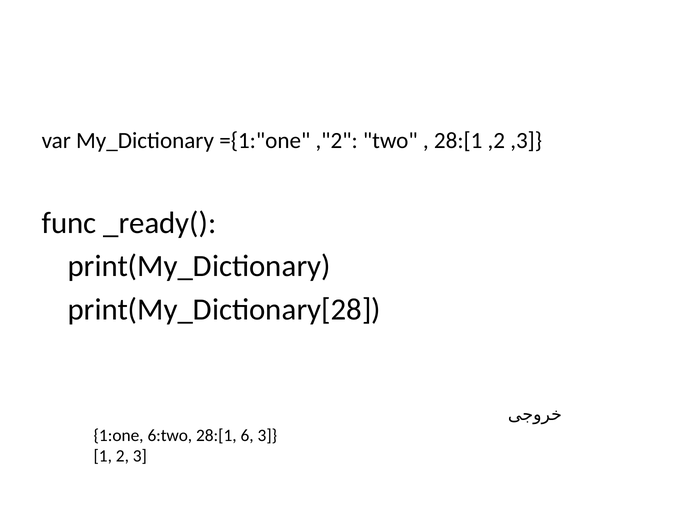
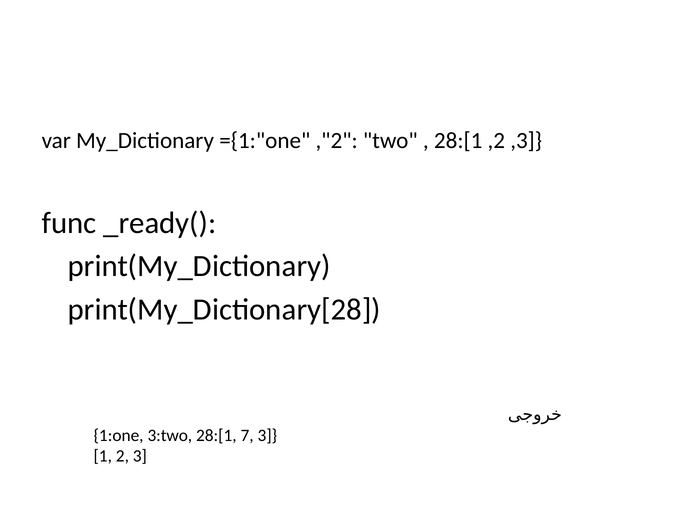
6:two: 6:two -> 3:two (170, 435)
6: 6 -> 7 (247, 435)
